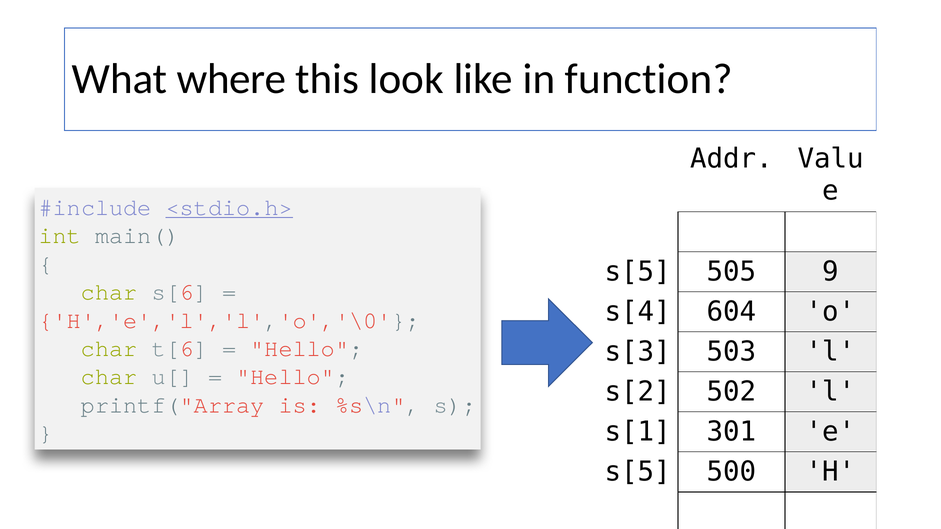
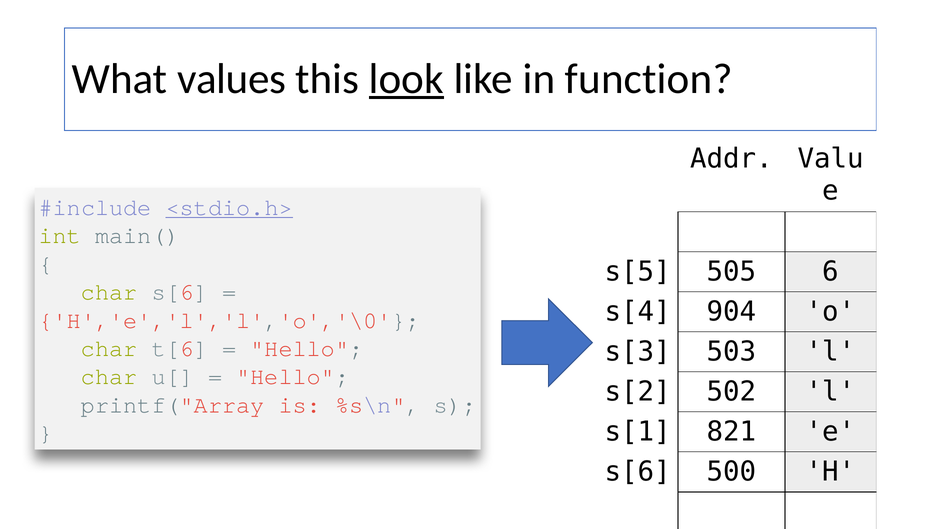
where: where -> values (232, 79)
look underline: none -> present (406, 79)
9: 9 -> 6 (831, 272)
604: 604 -> 904 (732, 312)
301: 301 -> 821 (732, 432)
s[5: s[5 -> s[6 (638, 472)
